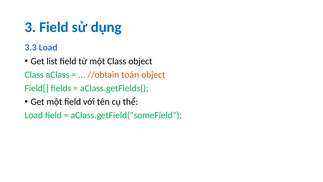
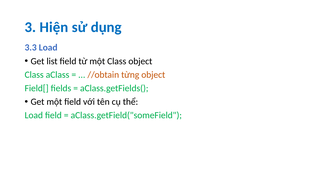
3 Field: Field -> Hiện (54, 27)
toán: toán -> từng (130, 75)
